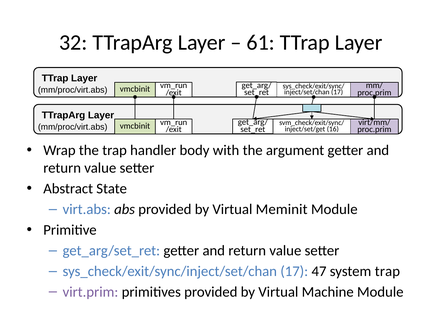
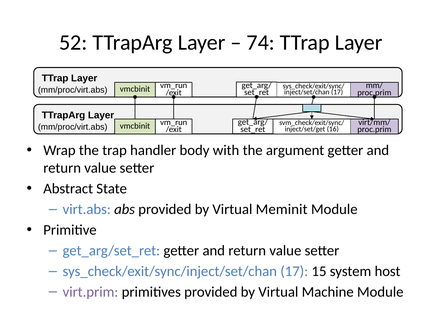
32: 32 -> 52 (73, 42)
61: 61 -> 74 (261, 42)
47: 47 -> 15 (319, 271)
system trap: trap -> host (388, 271)
